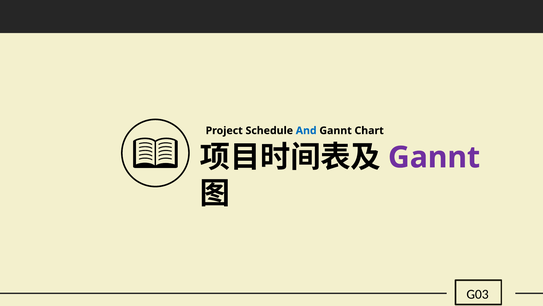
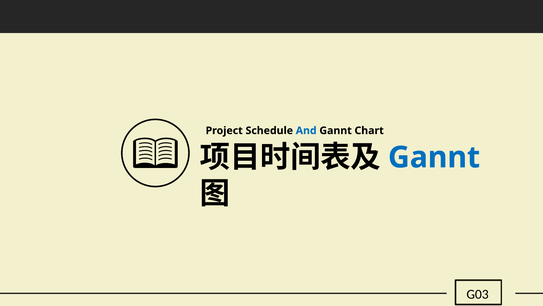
Gannt colour: purple -> blue (434, 157)
